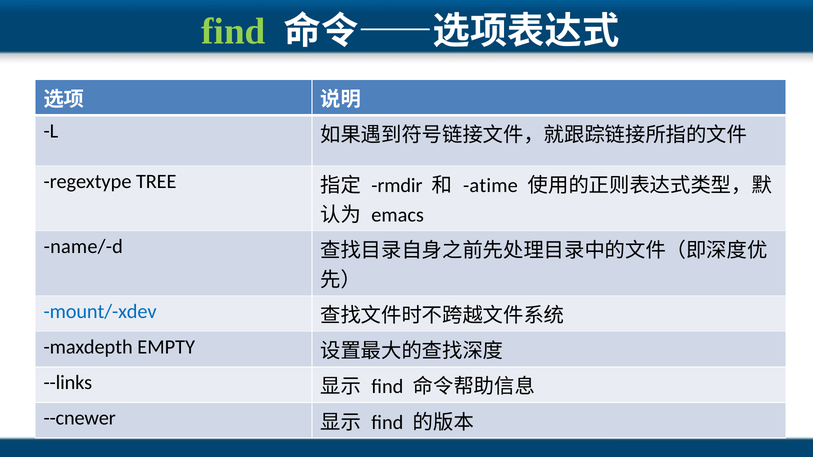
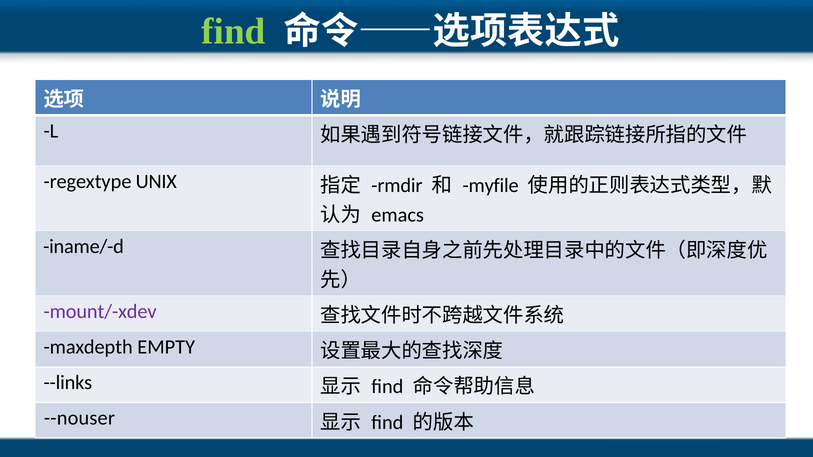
TREE: TREE -> UNIX (156, 181)
atime: atime -> myfile (491, 186)
name/-d: name/-d -> iname/-d (84, 247)
mount/-xdev colour: blue -> purple (100, 312)
--cnewer: --cnewer -> --nouser (79, 418)
